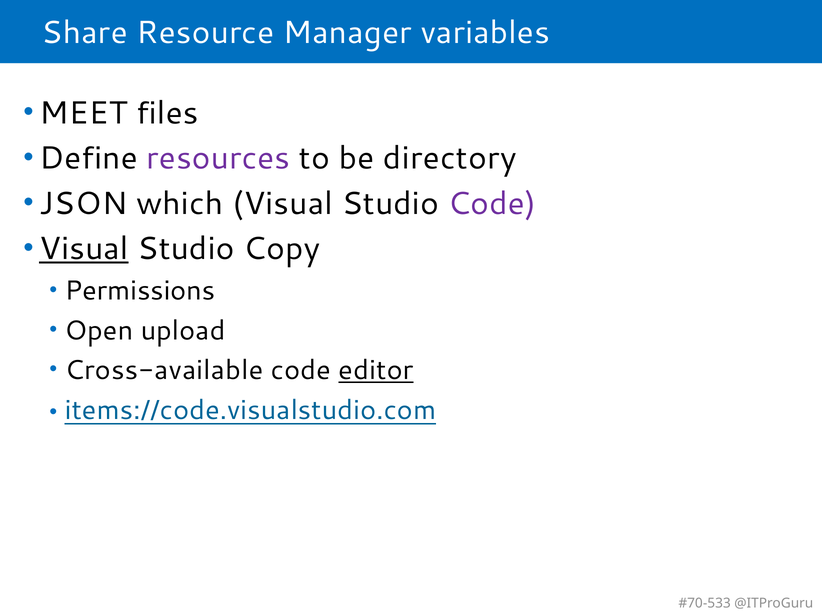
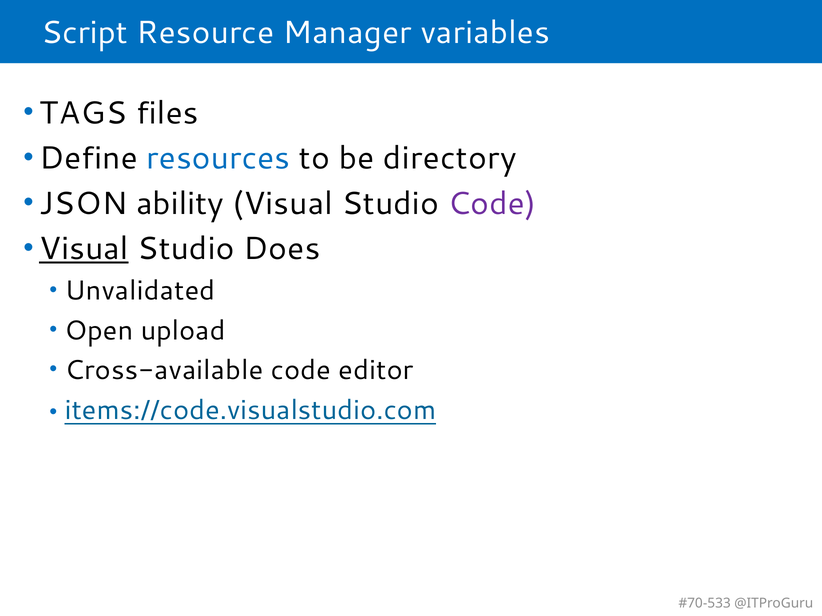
Share: Share -> Script (85, 32)
MEET: MEET -> TAGS (83, 113)
resources colour: purple -> blue (218, 158)
which: which -> ability (180, 204)
Copy: Copy -> Does (282, 249)
Permissions: Permissions -> Unvalidated (140, 291)
editor underline: present -> none (376, 371)
